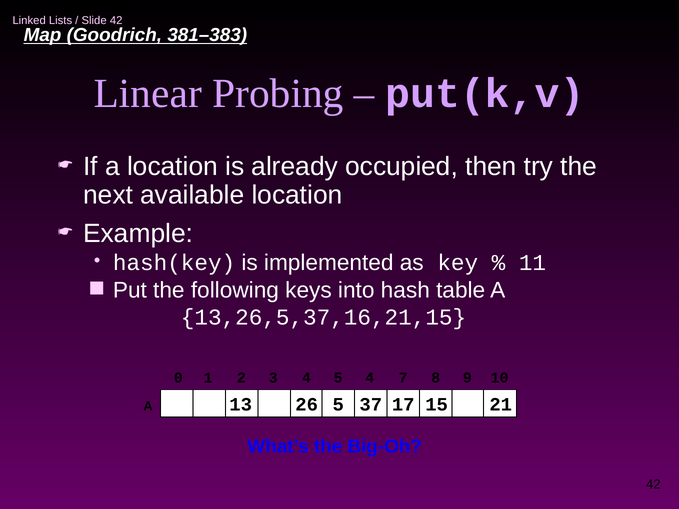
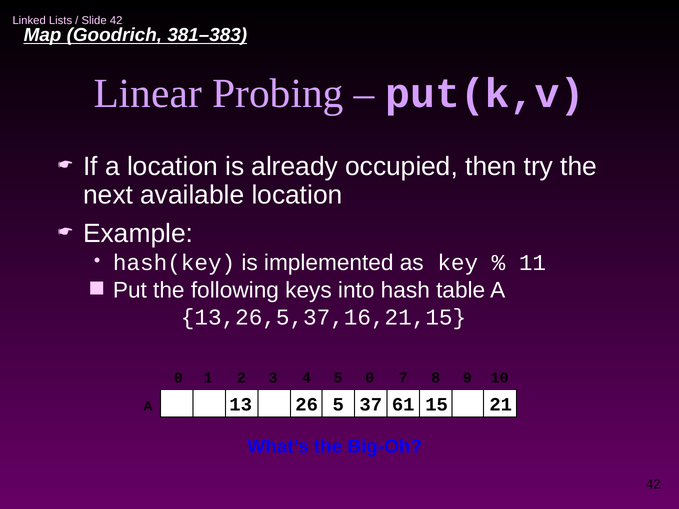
5 4: 4 -> 0 (370, 378)
17: 17 -> 61 (403, 405)
